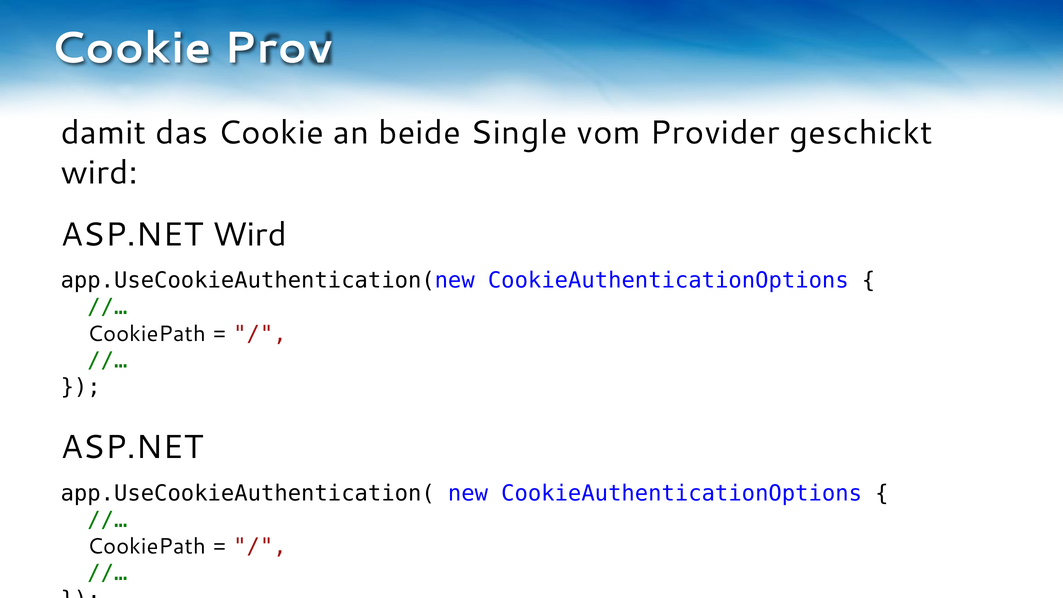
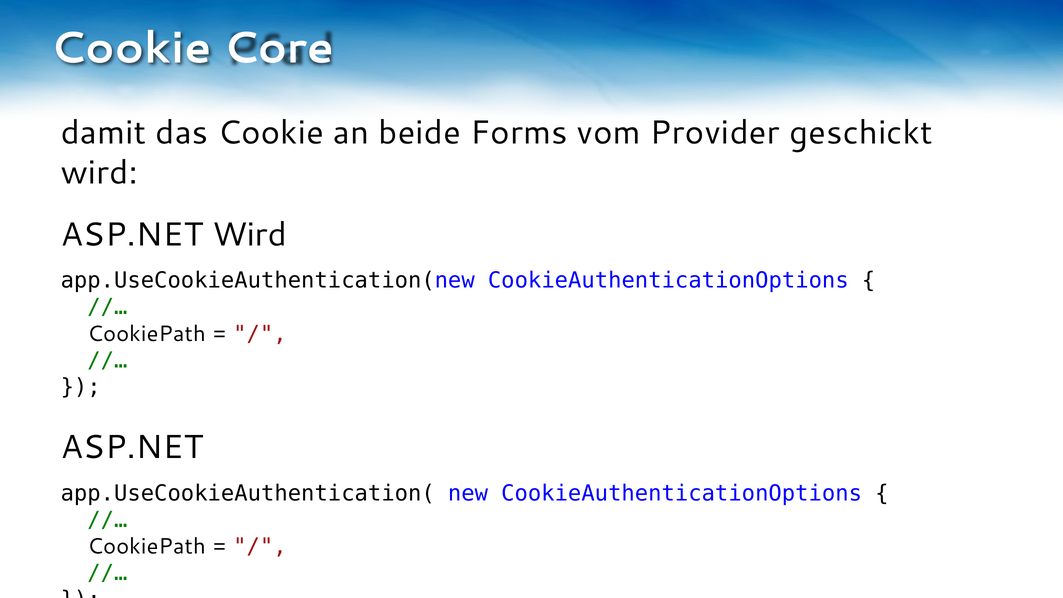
Prov: Prov -> Core (279, 48)
Single: Single -> Forms (519, 133)
